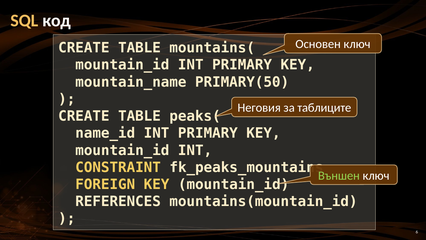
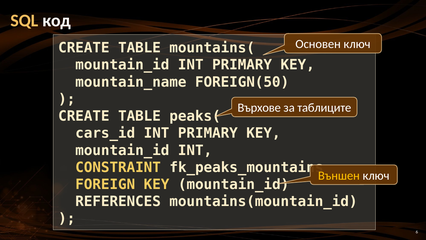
PRIMARY(50: PRIMARY(50 -> FOREIGN(50 (242, 82)
Неговия: Неговия -> Върхове (259, 108)
name_id: name_id -> cars_id (105, 133)
Външен colour: light green -> yellow (339, 175)
